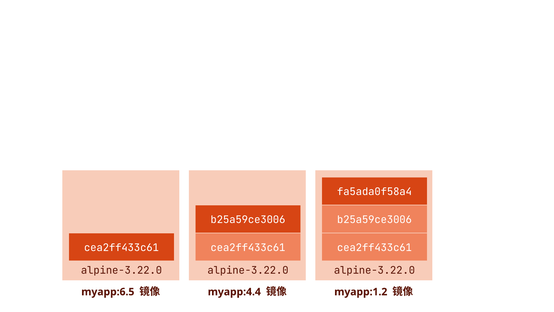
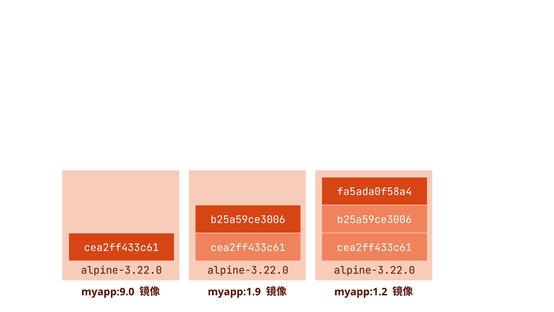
myapp:6.5: myapp:6.5 -> myapp:9.0 (108, 292)
myapp:4.4: myapp:4.4 -> myapp:1.9 (234, 292)
